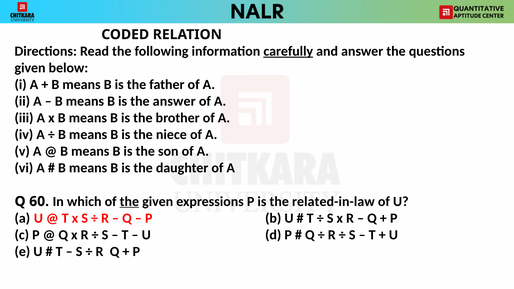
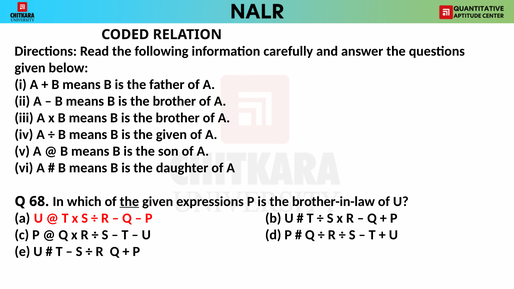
carefully underline: present -> none (288, 51)
answer: answer -> brother (174, 101)
is the niece: niece -> given (171, 135)
60: 60 -> 68 (39, 201)
related-in-law: related-in-law -> brother-in-law (333, 201)
